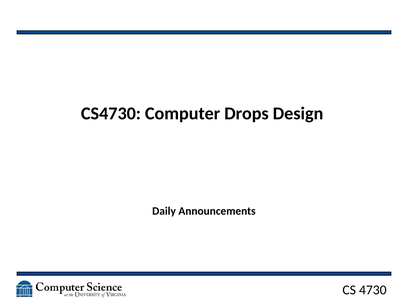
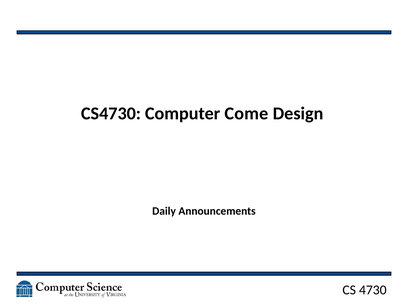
Drops: Drops -> Come (246, 113)
